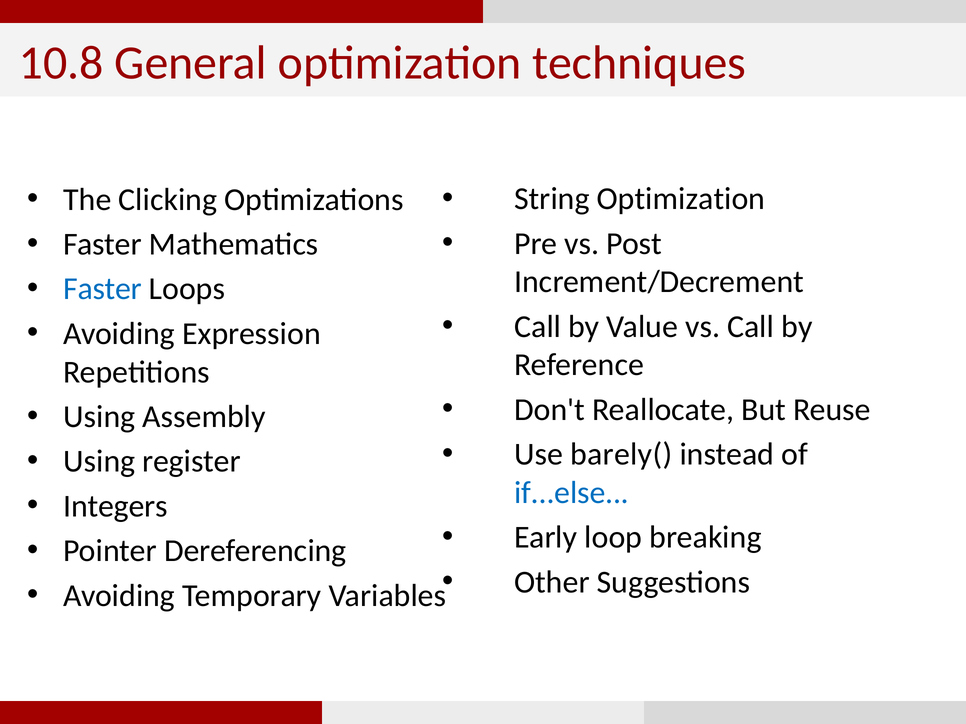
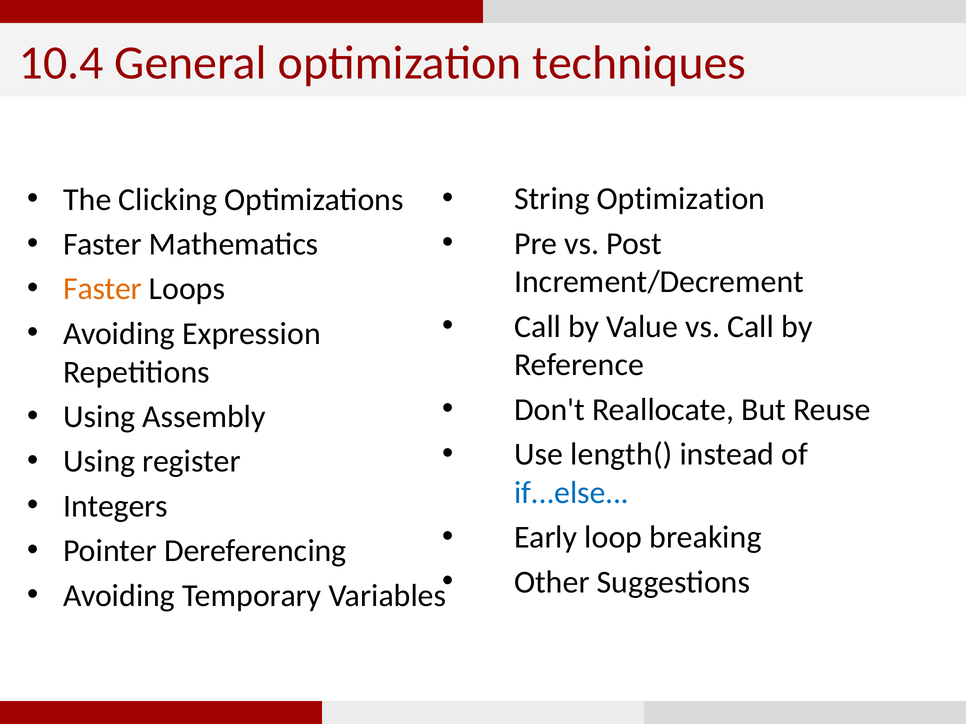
10.8: 10.8 -> 10.4 (61, 63)
Faster colour: blue -> orange (103, 289)
barely(: barely( -> length( (621, 455)
